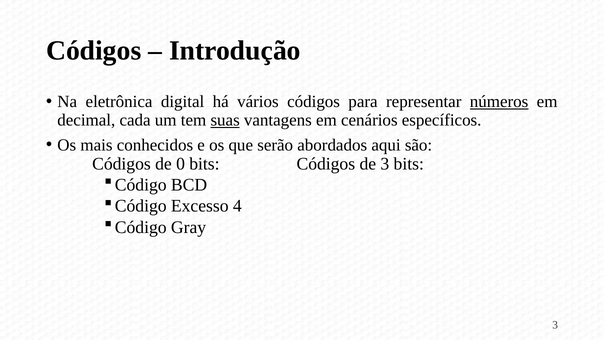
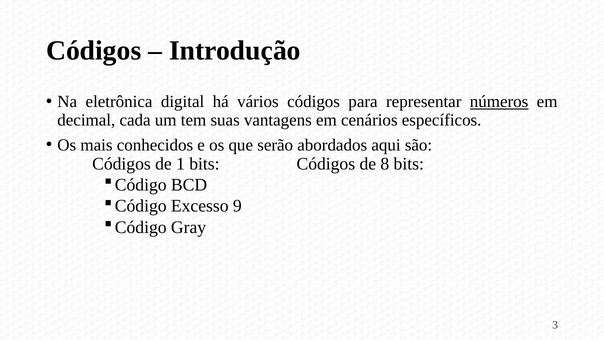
suas underline: present -> none (225, 120)
0: 0 -> 1 (181, 164)
de 3: 3 -> 8 (385, 164)
4: 4 -> 9 (237, 206)
